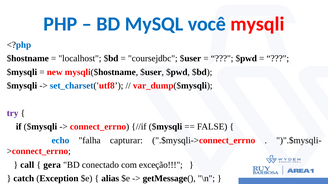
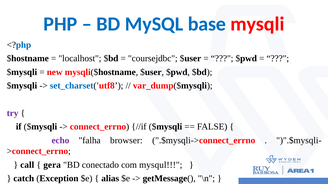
você: você -> base (207, 24)
echo colour: blue -> purple (60, 141)
capturar: capturar -> browser (126, 141)
exceção: exceção -> mysqul (161, 165)
